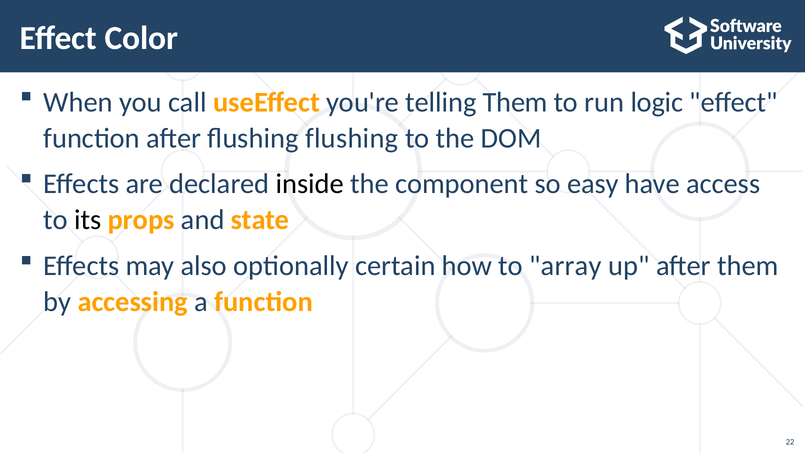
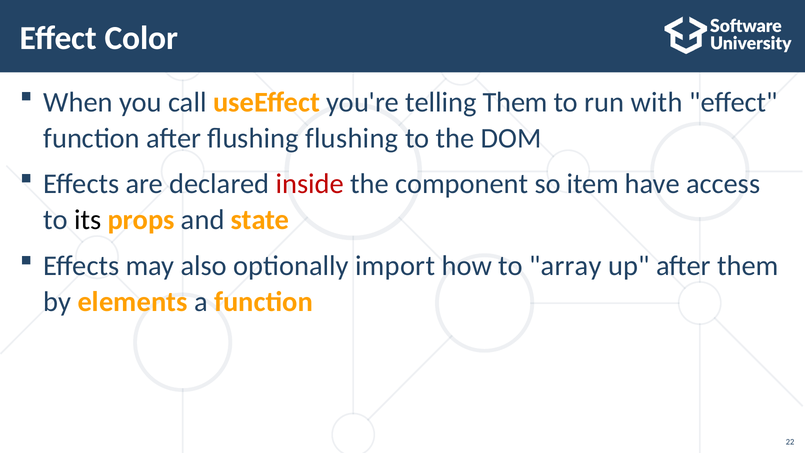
logic: logic -> with (657, 102)
inside colour: black -> red (310, 184)
easy: easy -> item (593, 184)
certain: certain -> import (395, 266)
accessing: accessing -> elements (133, 302)
